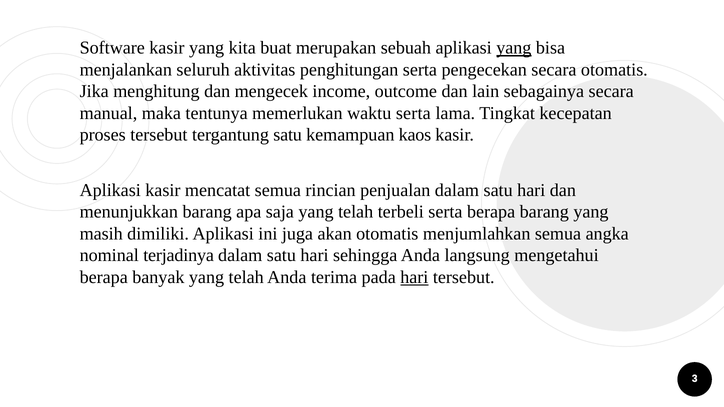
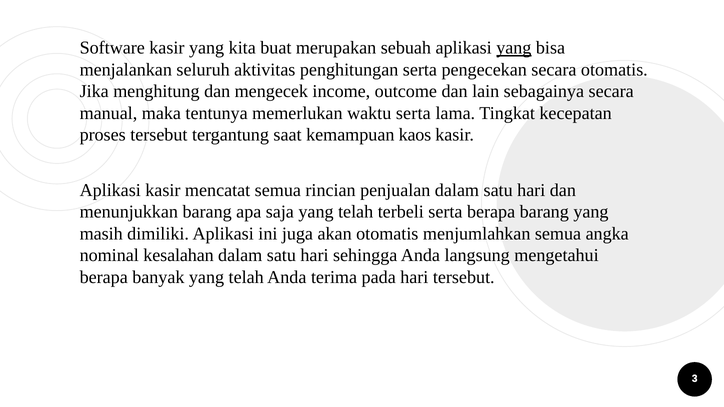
tergantung satu: satu -> saat (288, 135)
terjadinya: terjadinya -> kesalahan (179, 256)
hari underline: present -> none (414, 277)
